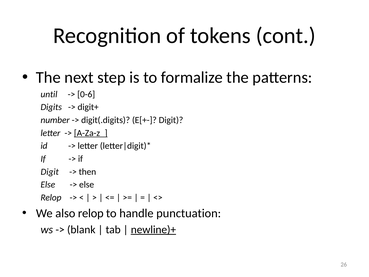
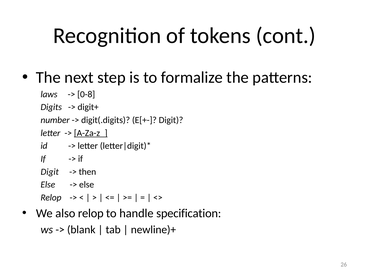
until: until -> laws (49, 94)
0-6: 0-6 -> 0-8 (86, 94)
punctuation: punctuation -> specification (189, 213)
newline)+ underline: present -> none (153, 229)
